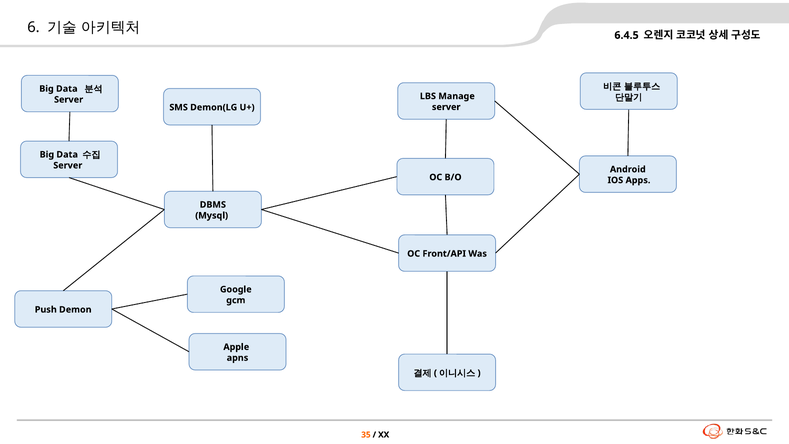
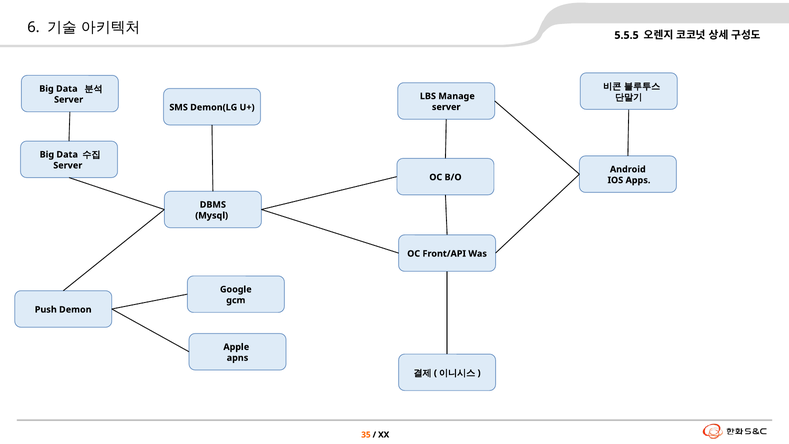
6.4.5: 6.4.5 -> 5.5.5 (627, 35)
